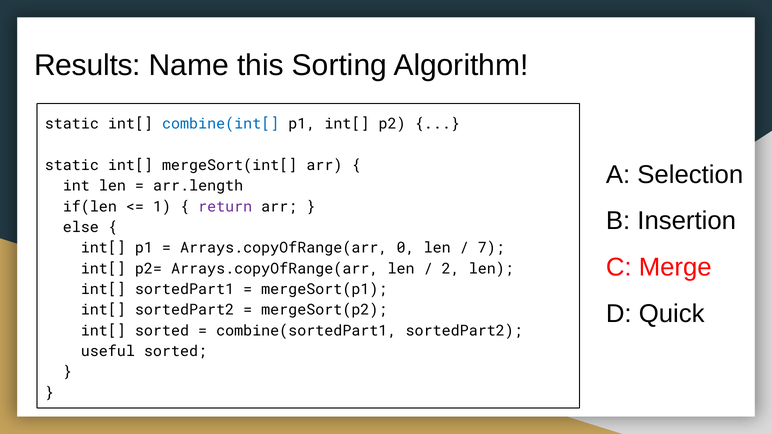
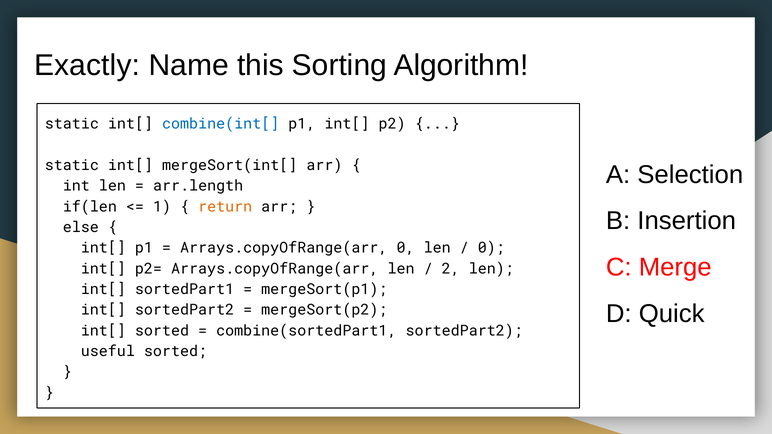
Results: Results -> Exactly (87, 65)
return colour: purple -> orange (225, 207)
7: 7 -> 0 (491, 248)
